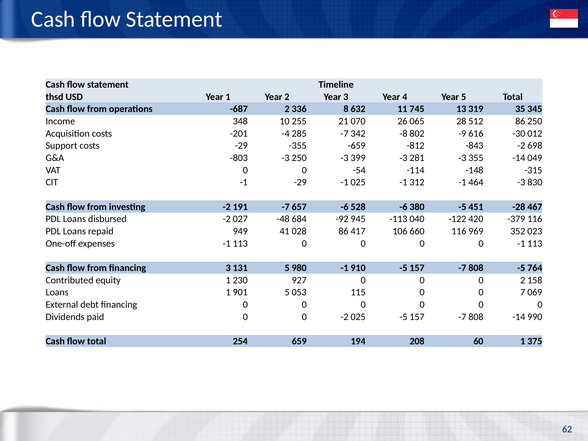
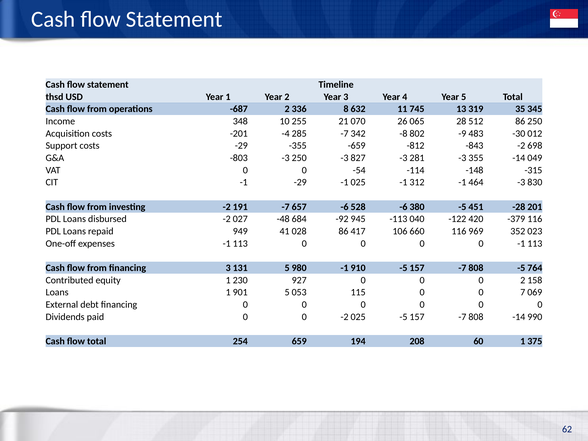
616: 616 -> 483 (476, 133)
399: 399 -> 827 (358, 158)
467: 467 -> 201 (535, 207)
